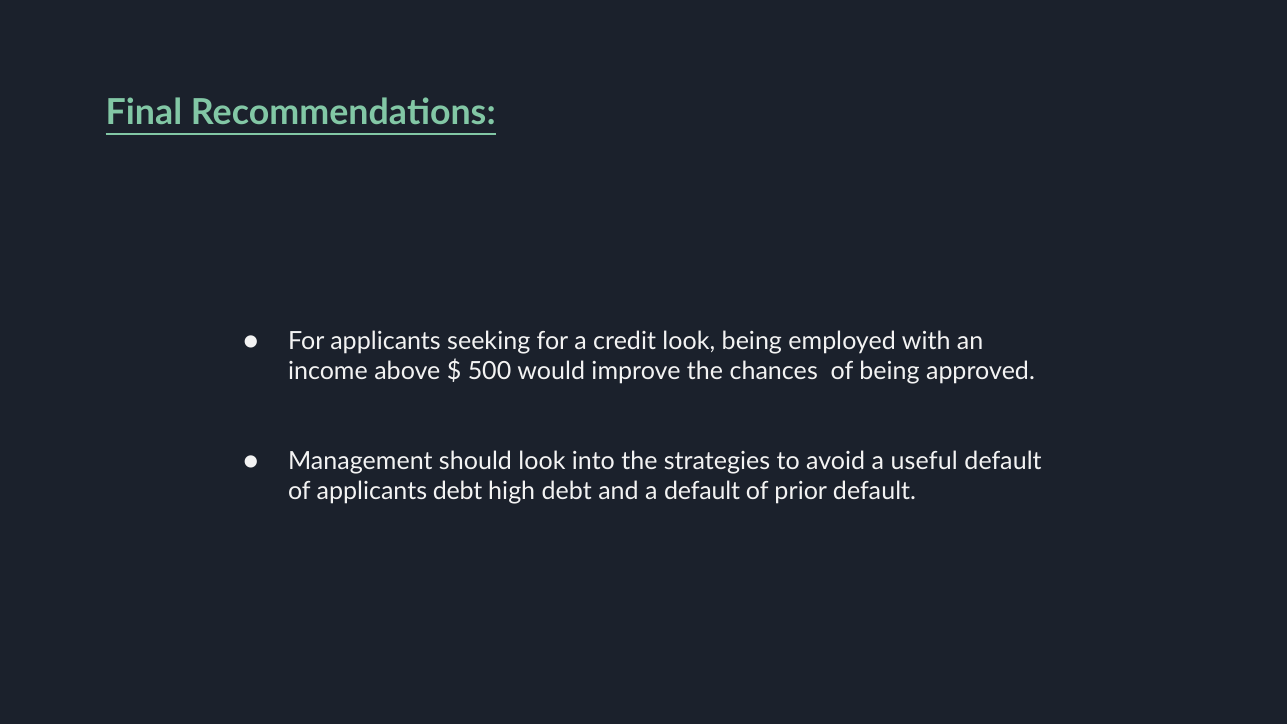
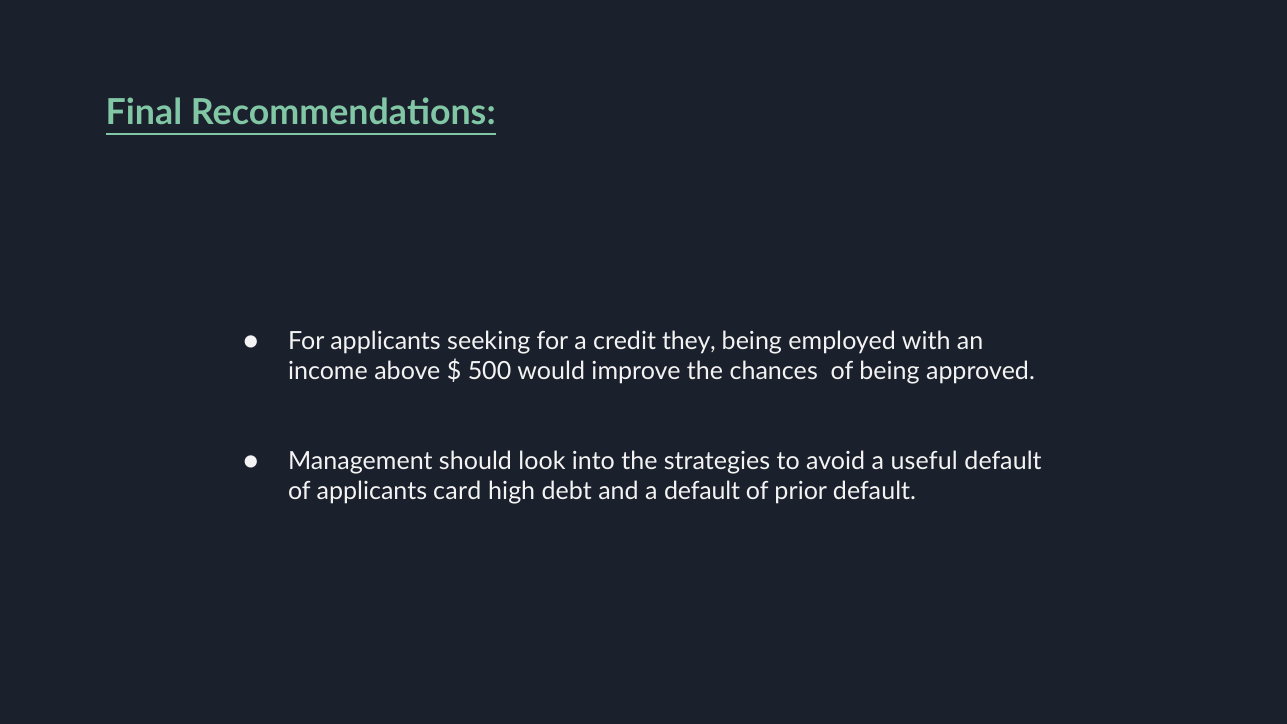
credit look: look -> they (689, 341)
applicants debt: debt -> card (457, 492)
